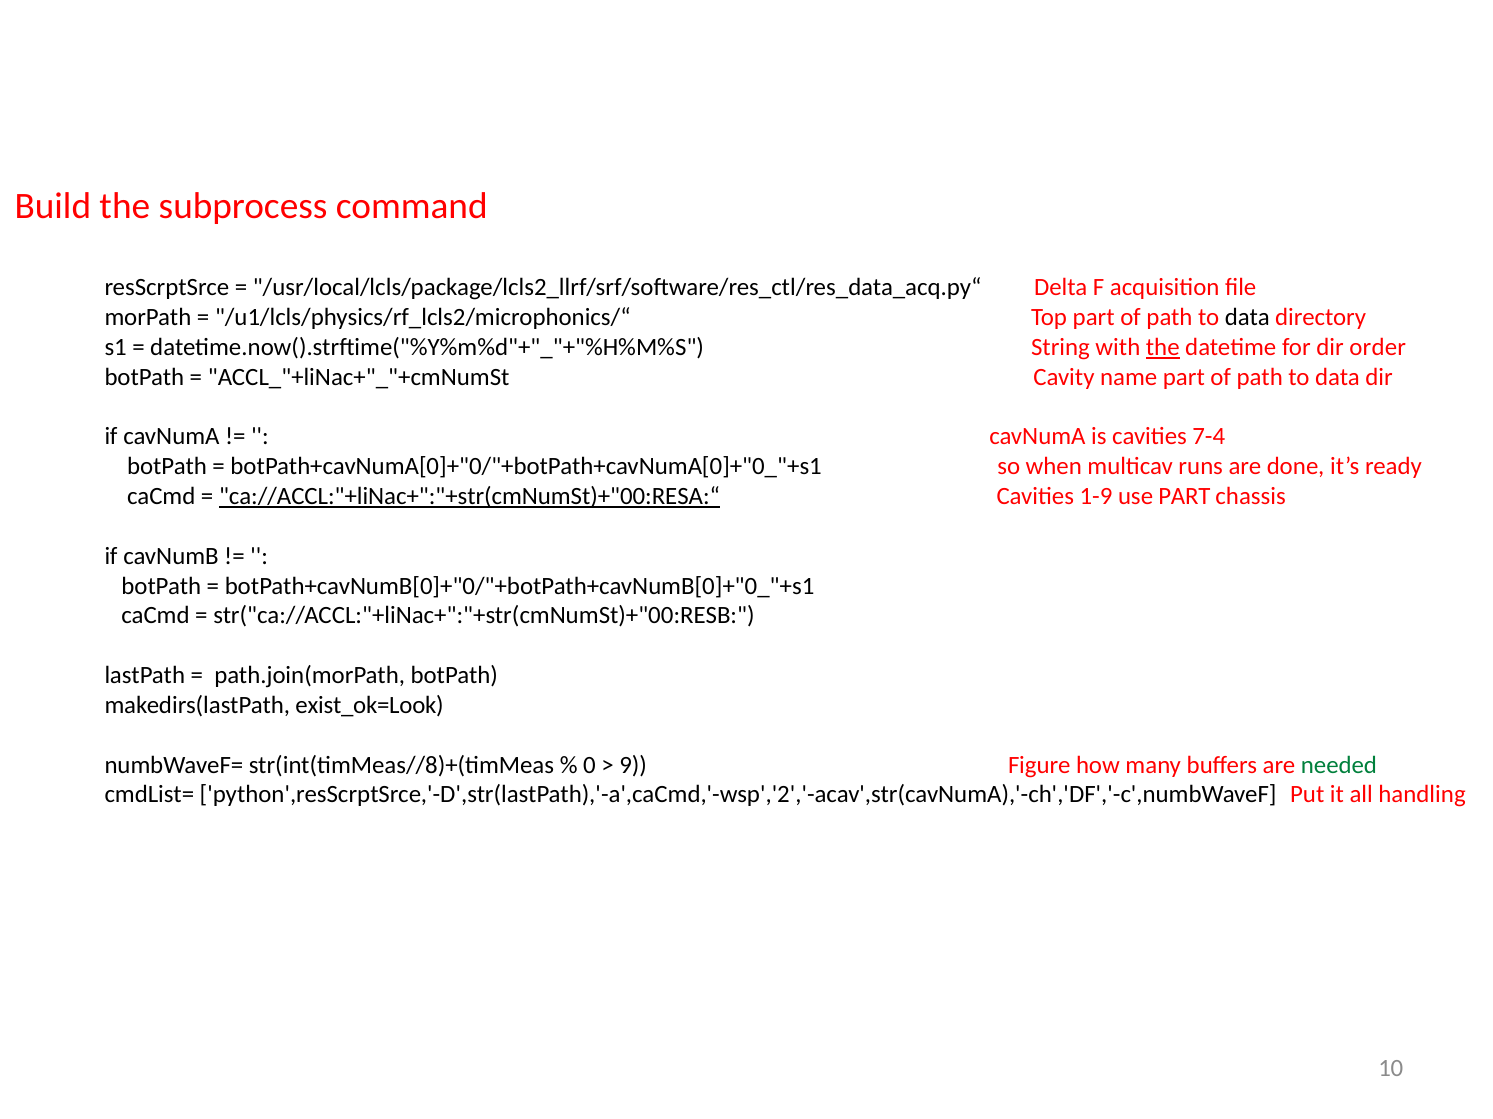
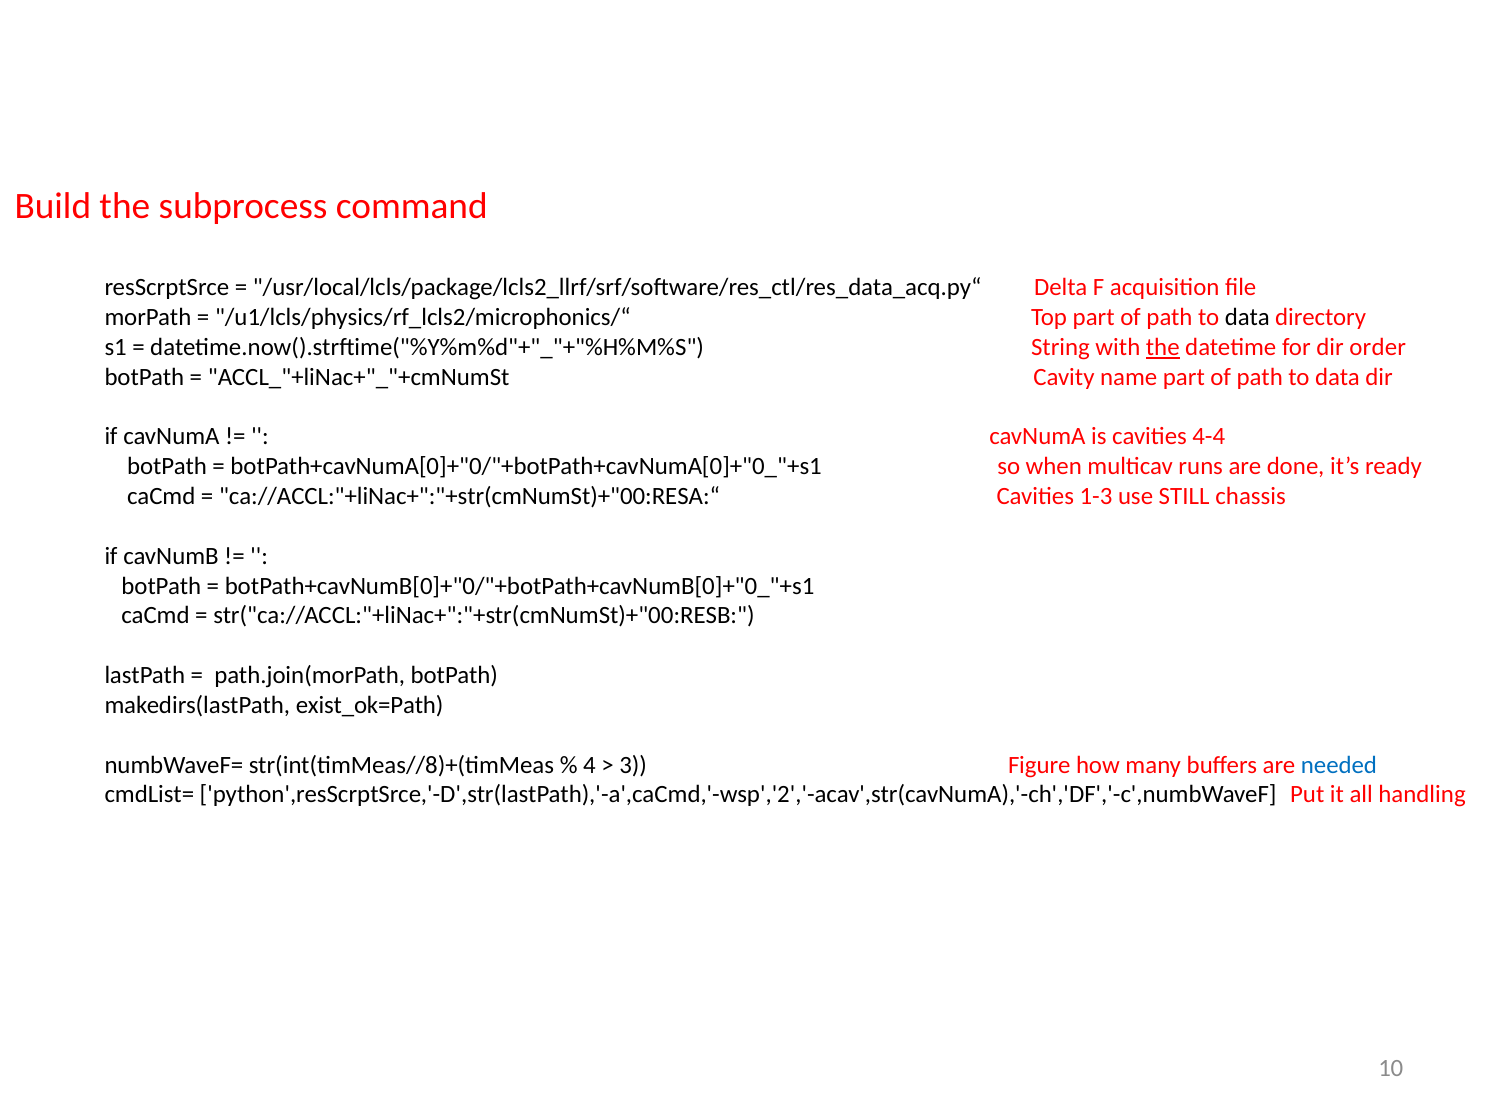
7-4: 7-4 -> 4-4 (1209, 437)
ca://ACCL:"+liNac+":"+str(cmNumSt)+"00:RESA:“ underline: present -> none (470, 497)
1-9: 1-9 -> 1-3 (1096, 497)
use PART: PART -> STILL (1184, 497)
exist_ok=Look: exist_ok=Look -> exist_ok=Path (370, 706)
0: 0 -> 4 (589, 765)
9: 9 -> 3 (633, 765)
needed colour: green -> blue (1339, 765)
